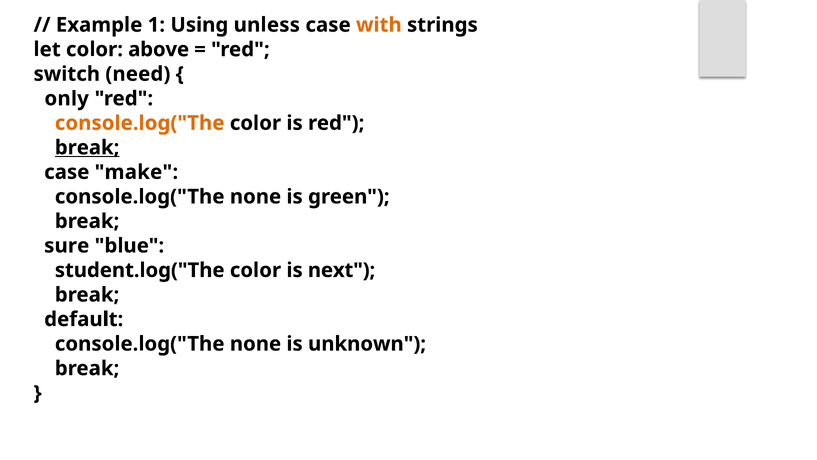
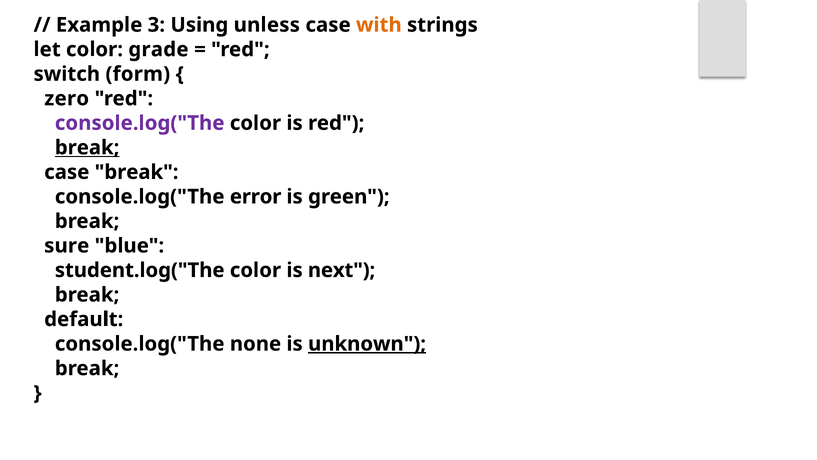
1: 1 -> 3 (156, 25)
above: above -> grade (158, 49)
need: need -> form (138, 74)
only: only -> zero (67, 98)
console.log("The colour: orange -> purple (140, 123)
case make: make -> break (137, 172)
none: none -> error (256, 197)
unknown underline: none -> present (367, 344)
